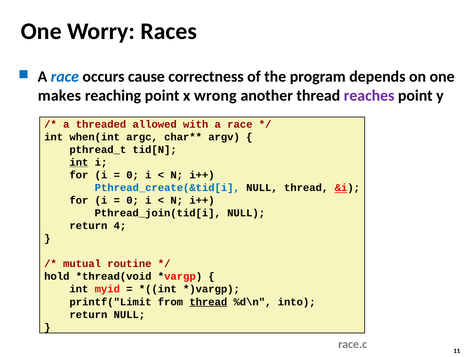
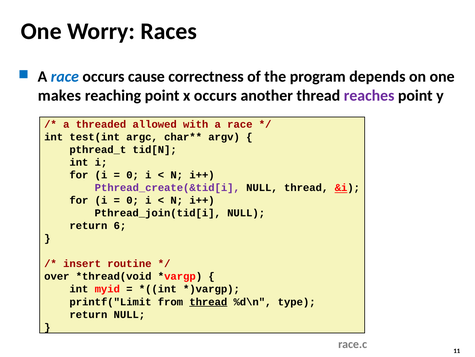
x wrong: wrong -> occurs (215, 95)
when(int: when(int -> test(int (95, 137)
int underline: present -> none (79, 162)
Pthread_create(&tid[i colour: blue -> purple (167, 187)
4: 4 -> 6 (120, 225)
mutual: mutual -> insert (82, 263)
hold: hold -> over (57, 276)
into: into -> type (297, 301)
